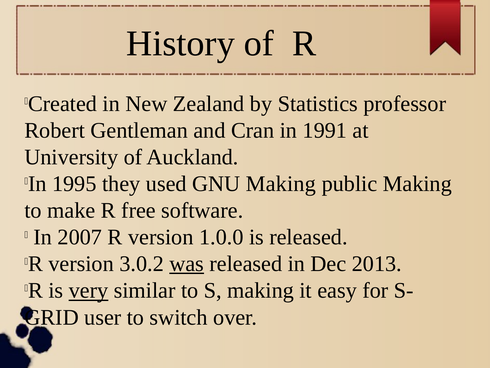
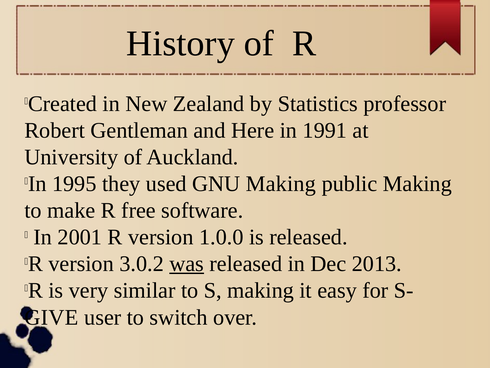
Cran: Cran -> Here (253, 130)
2007: 2007 -> 2001 (80, 237)
very underline: present -> none (89, 290)
GRID: GRID -> GIVE (52, 317)
